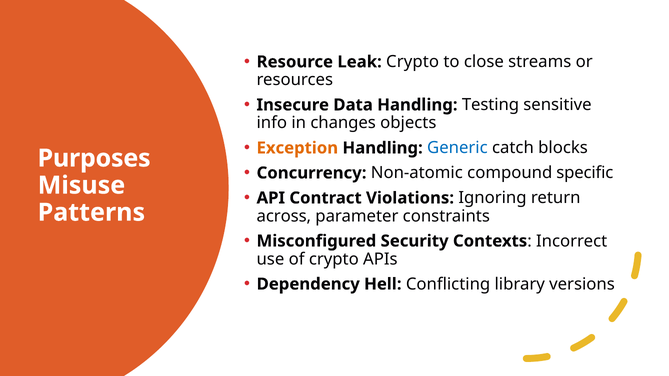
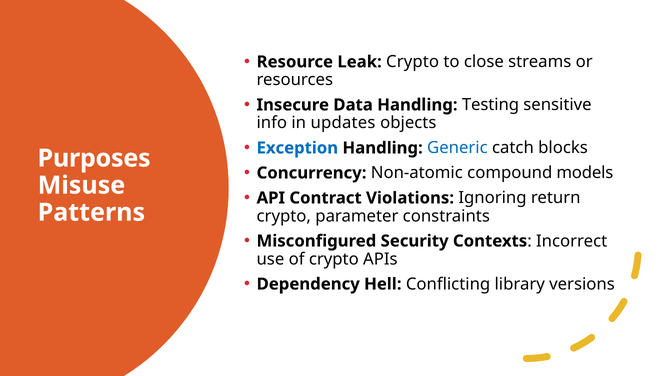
changes: changes -> updates (343, 123)
Exception colour: orange -> blue (297, 148)
specific: specific -> models (585, 173)
across: across -> crypto (284, 216)
